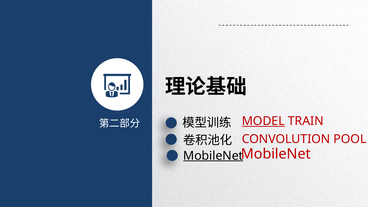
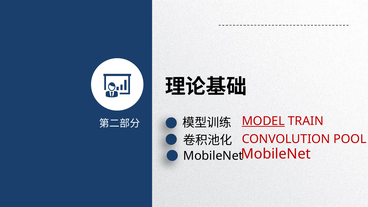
MobileNet underline: present -> none (213, 156)
